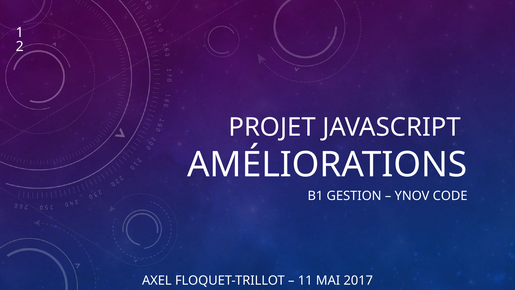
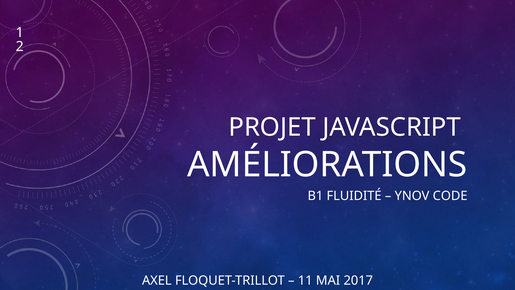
GESTION: GESTION -> FLUIDITÉ (354, 196)
